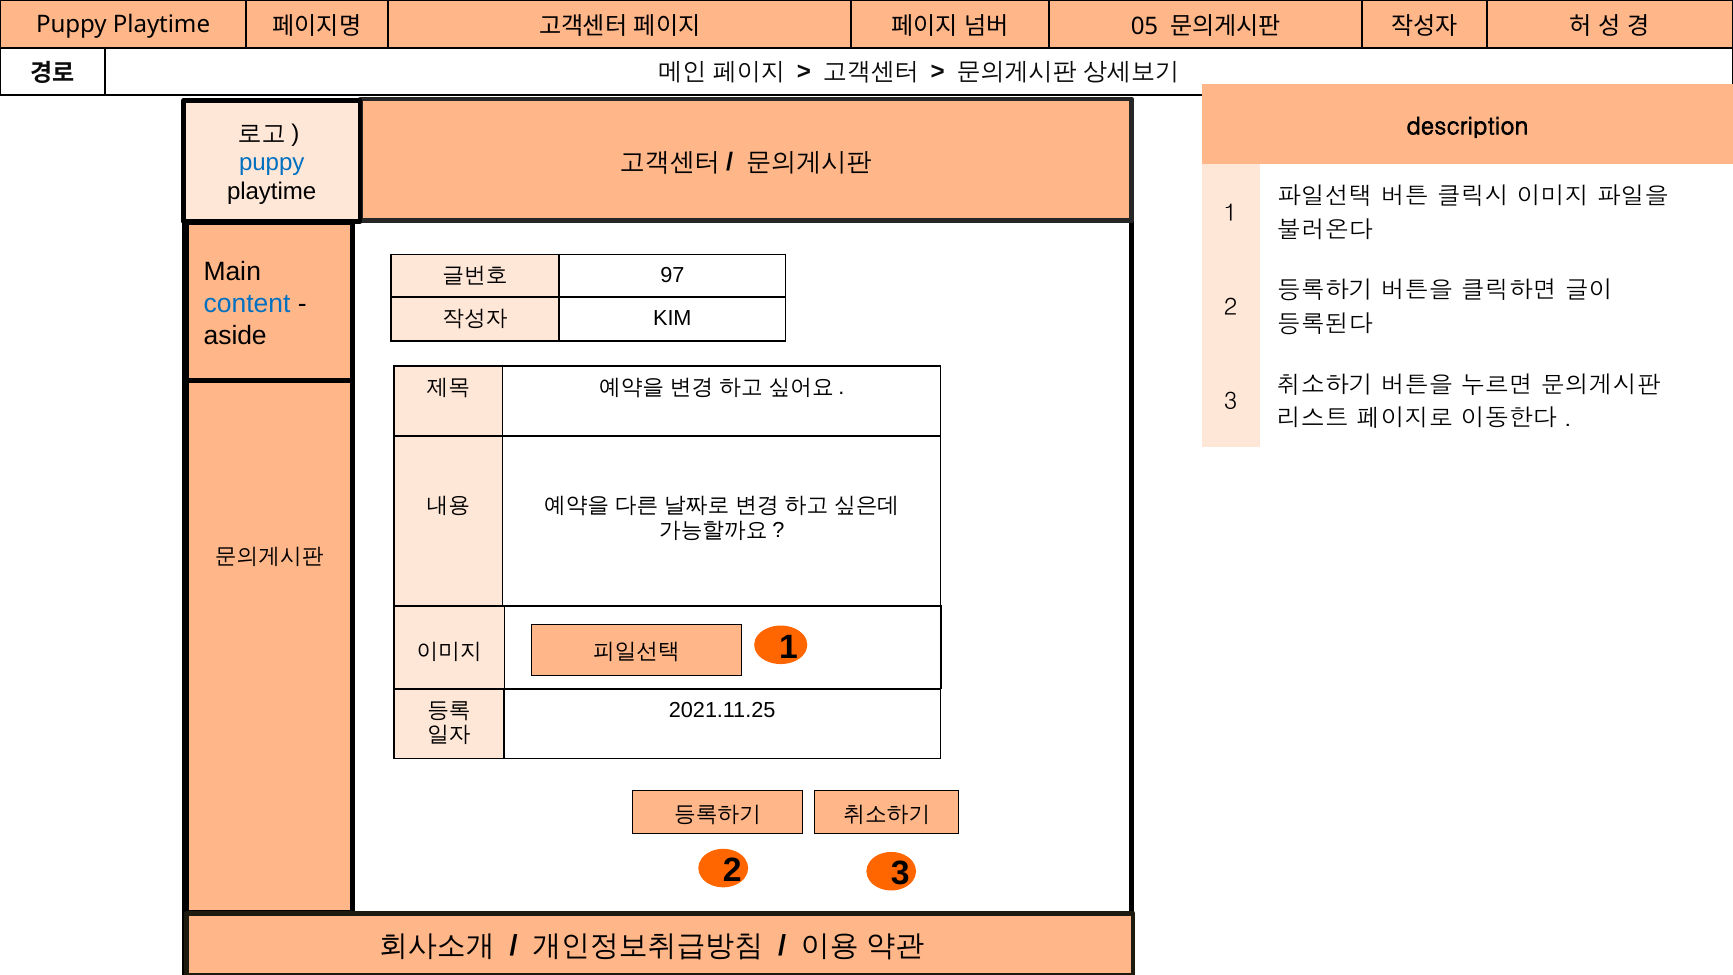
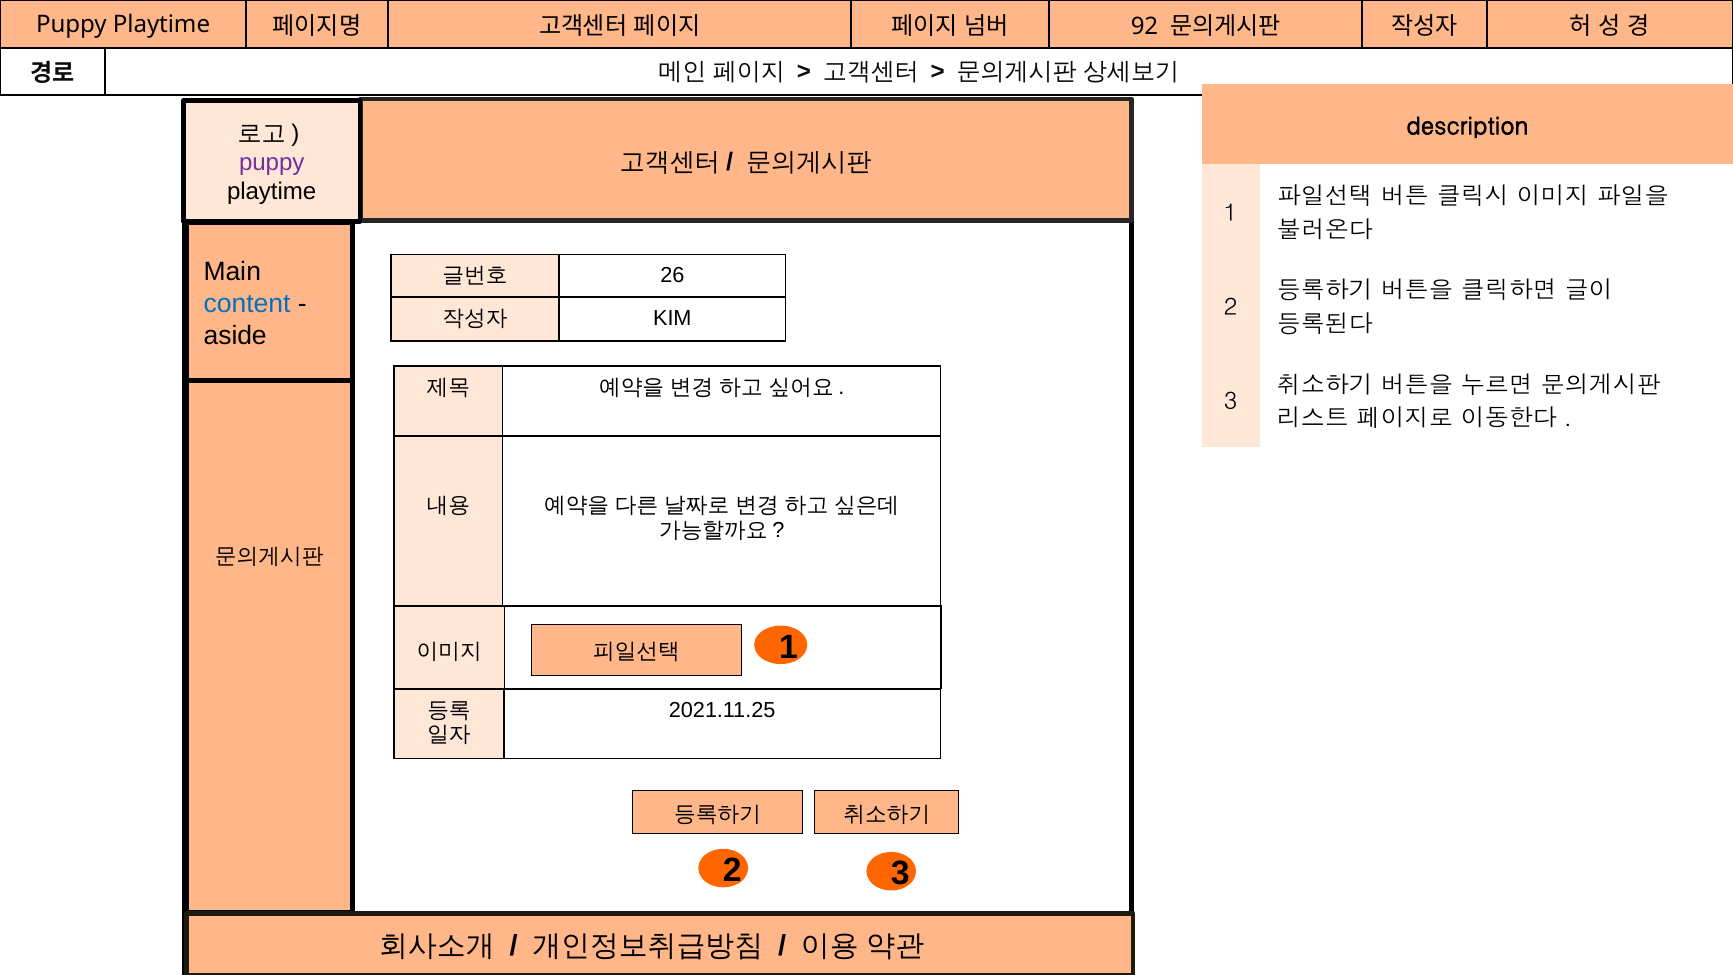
05: 05 -> 92 (1145, 26)
puppy colour: blue -> purple (272, 163)
97: 97 -> 26 (672, 275)
